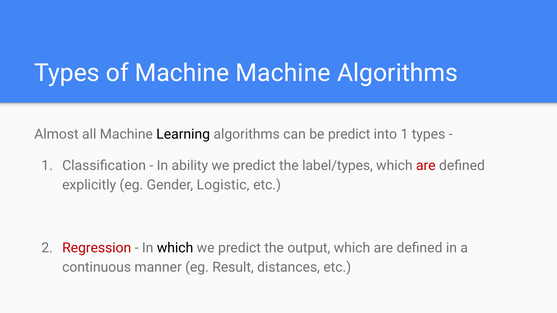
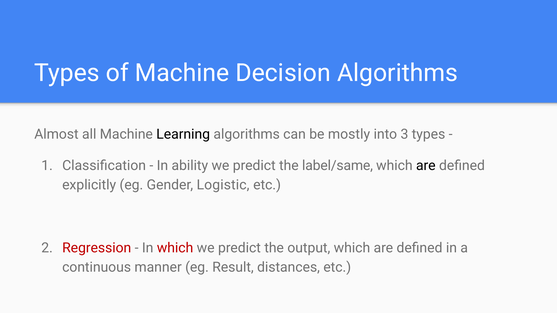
Machine Machine: Machine -> Decision (283, 73)
be predict: predict -> mostly (349, 134)
into 1: 1 -> 3 (404, 134)
label/types: label/types -> label/same (338, 166)
are colour: red -> black (426, 166)
which colour: black -> red (175, 248)
